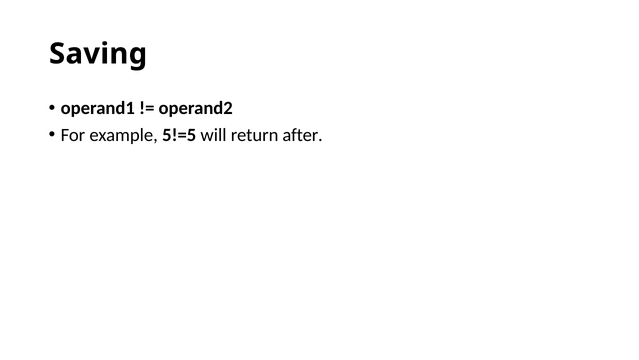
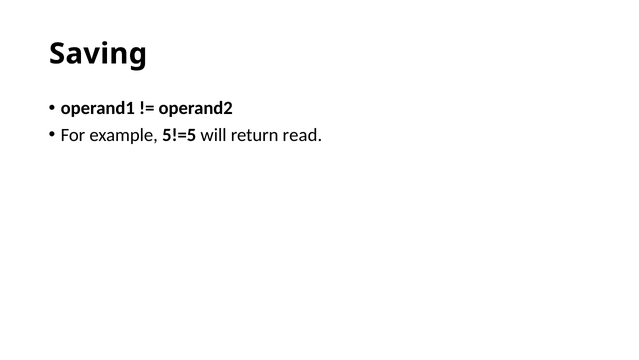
after: after -> read (302, 135)
